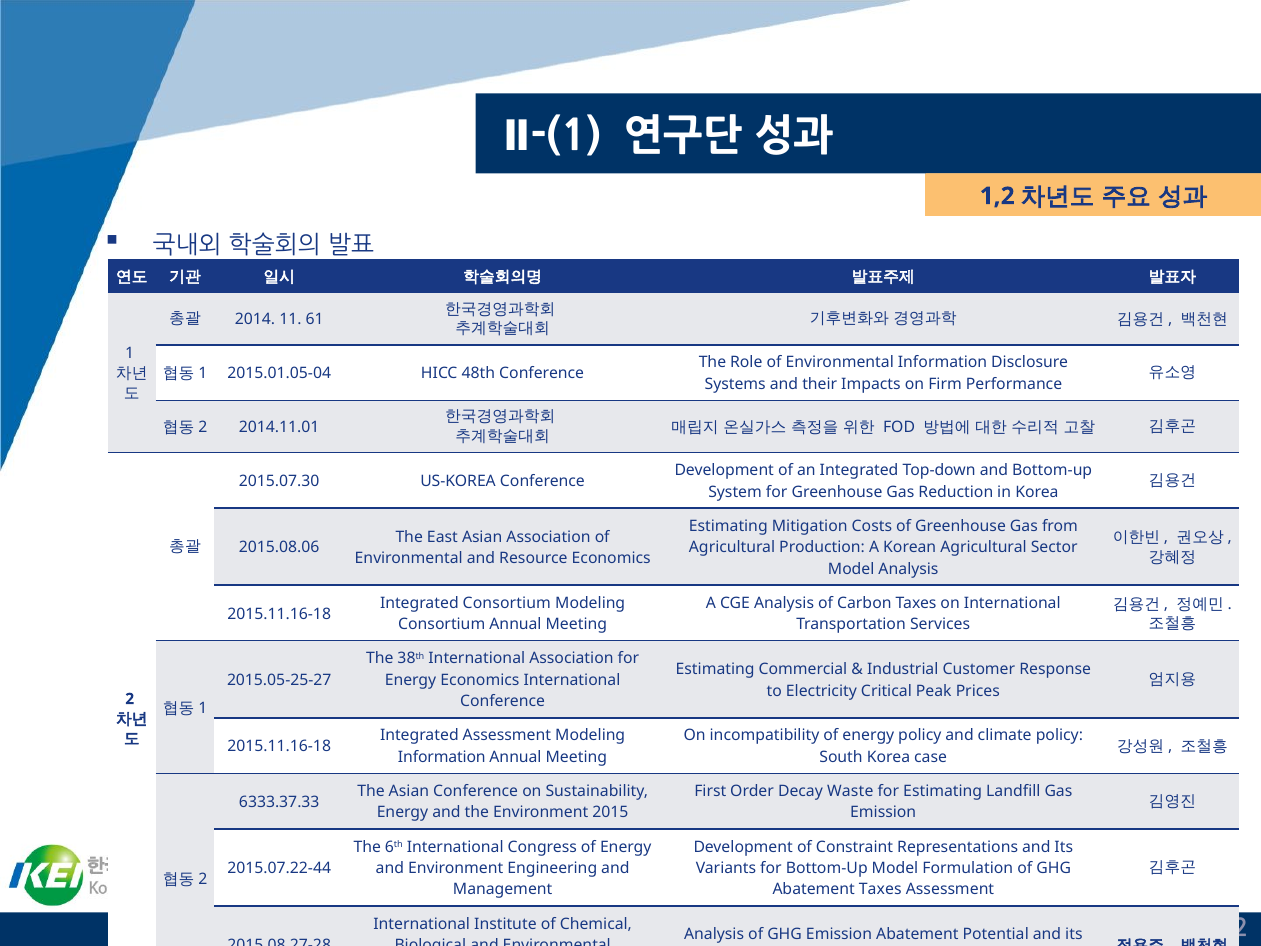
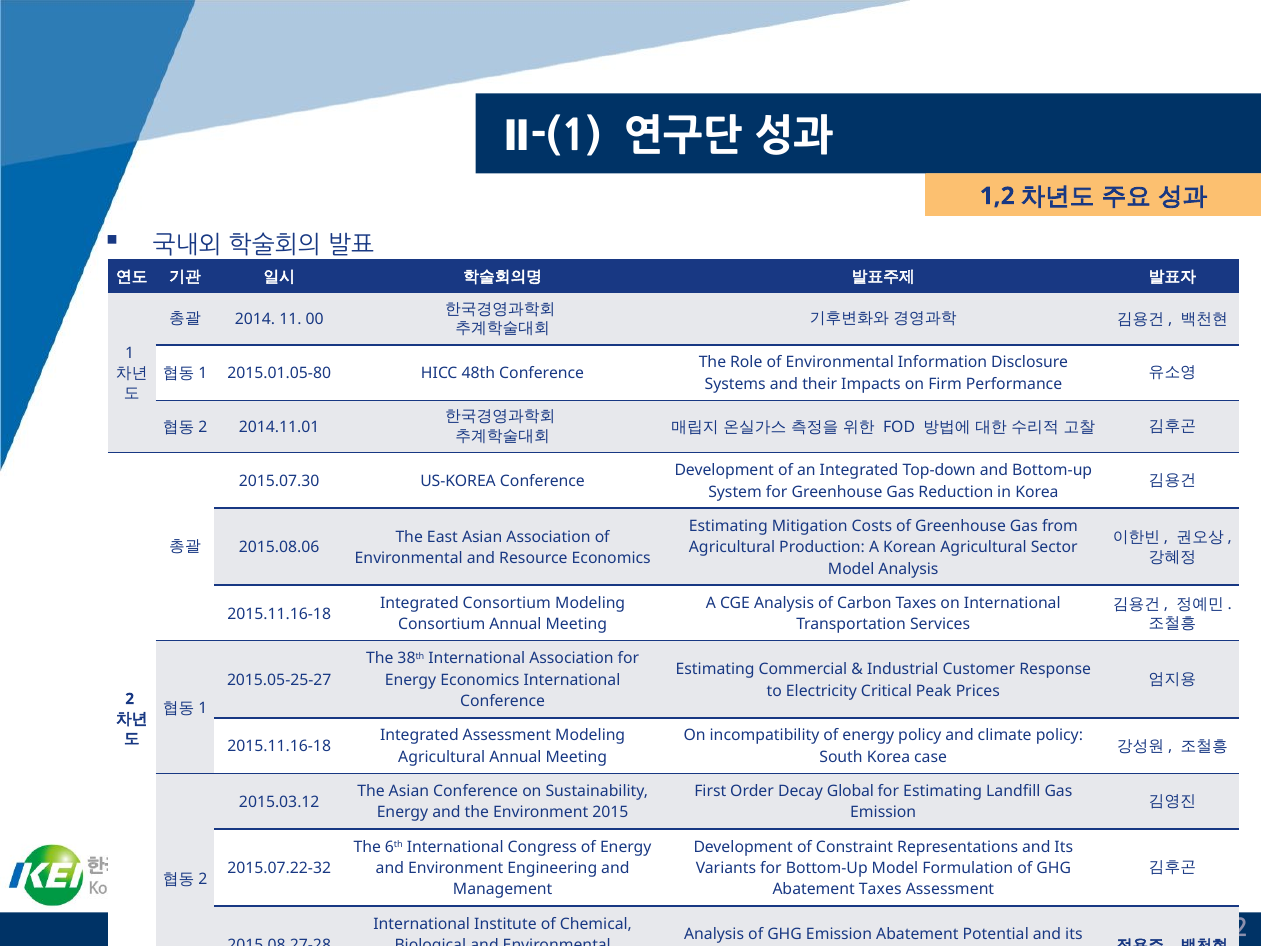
61: 61 -> 00 (315, 320)
2015.01.05-04: 2015.01.05-04 -> 2015.01.05-80 (279, 373)
Information: Information -> Agricultural (442, 757)
Decay Waste: Waste -> Global (850, 791)
6333.37.33: 6333.37.33 -> 2015.03.12 (279, 802)
2015.07.22-44: 2015.07.22-44 -> 2015.07.22-32 (279, 868)
